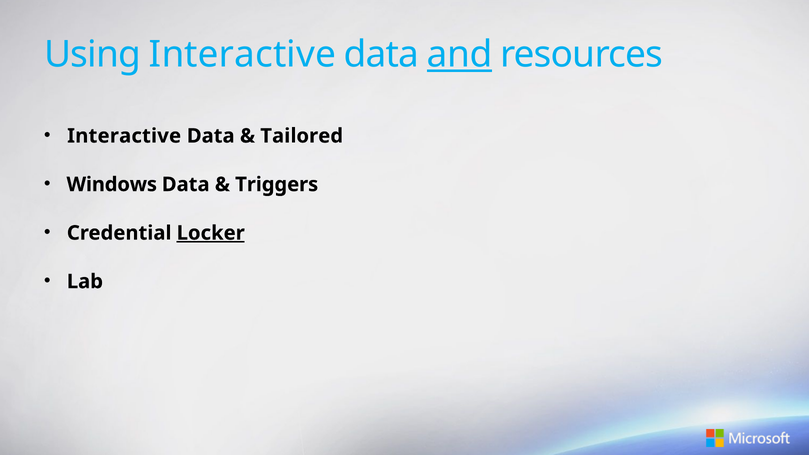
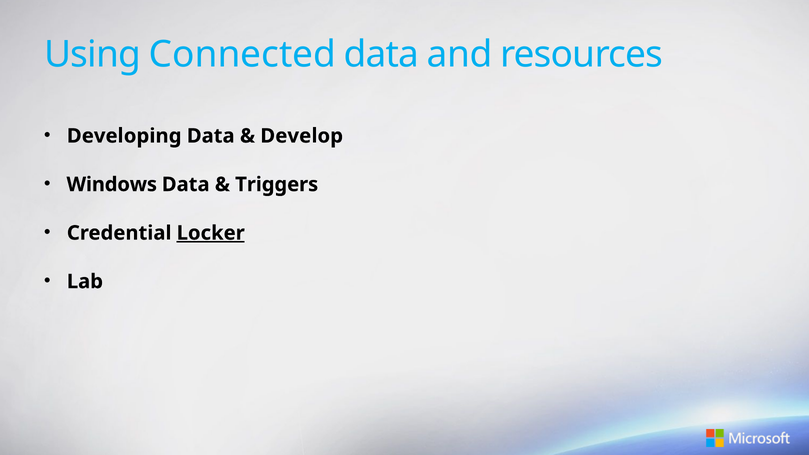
Using Interactive: Interactive -> Connected (242, 55)
and underline: present -> none (460, 55)
Interactive: Interactive -> Developing (124, 136)
Tailored: Tailored -> Develop (302, 136)
